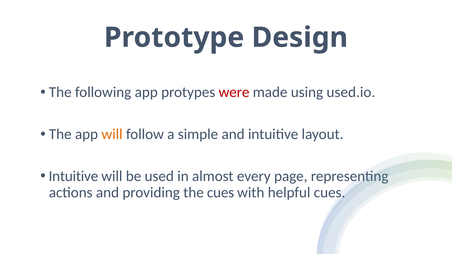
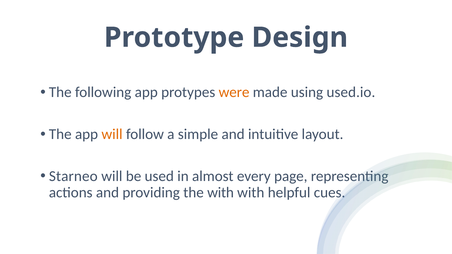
were colour: red -> orange (234, 92)
Intuitive: Intuitive -> Starneo (73, 176)
the cues: cues -> with (221, 193)
